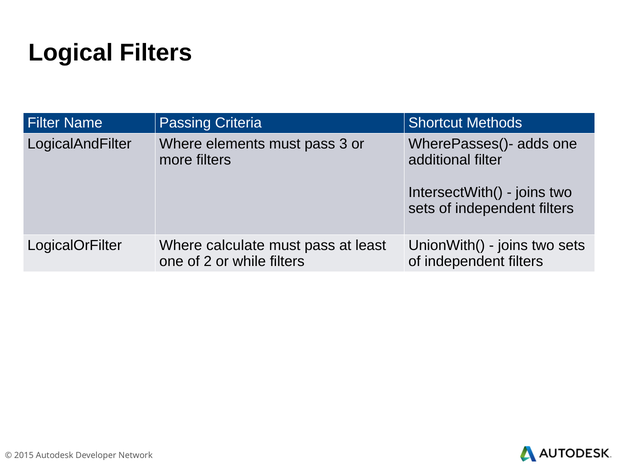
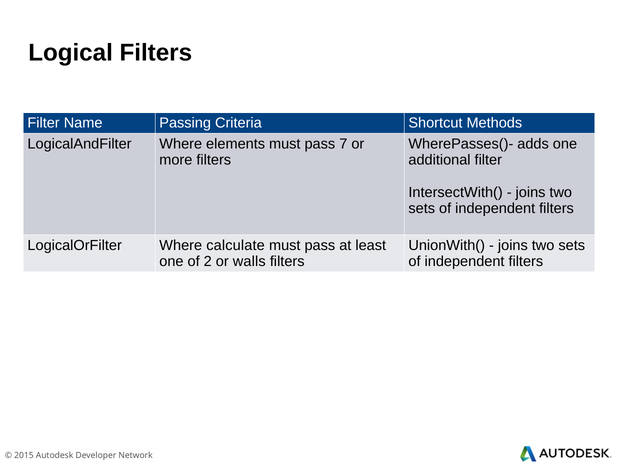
3: 3 -> 7 (343, 144)
while: while -> walls (249, 261)
